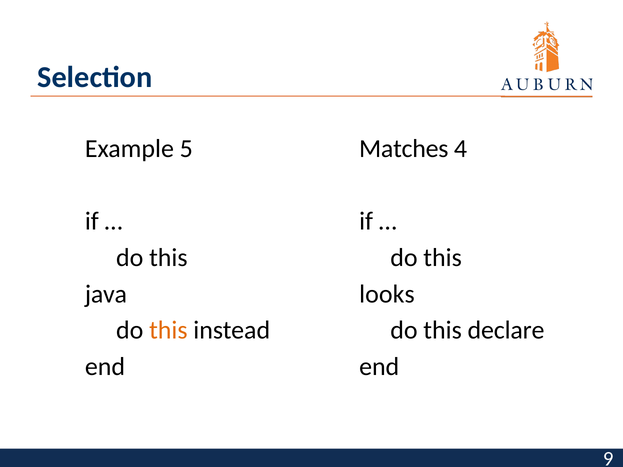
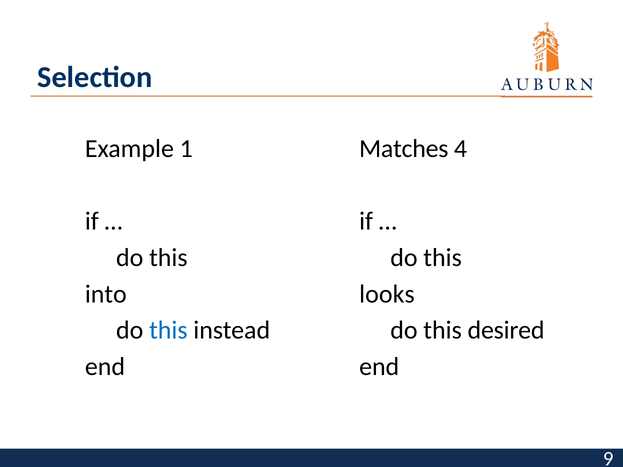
5: 5 -> 1 (186, 149)
java: java -> into (106, 294)
this colour: orange -> blue (168, 331)
declare: declare -> desired (506, 331)
